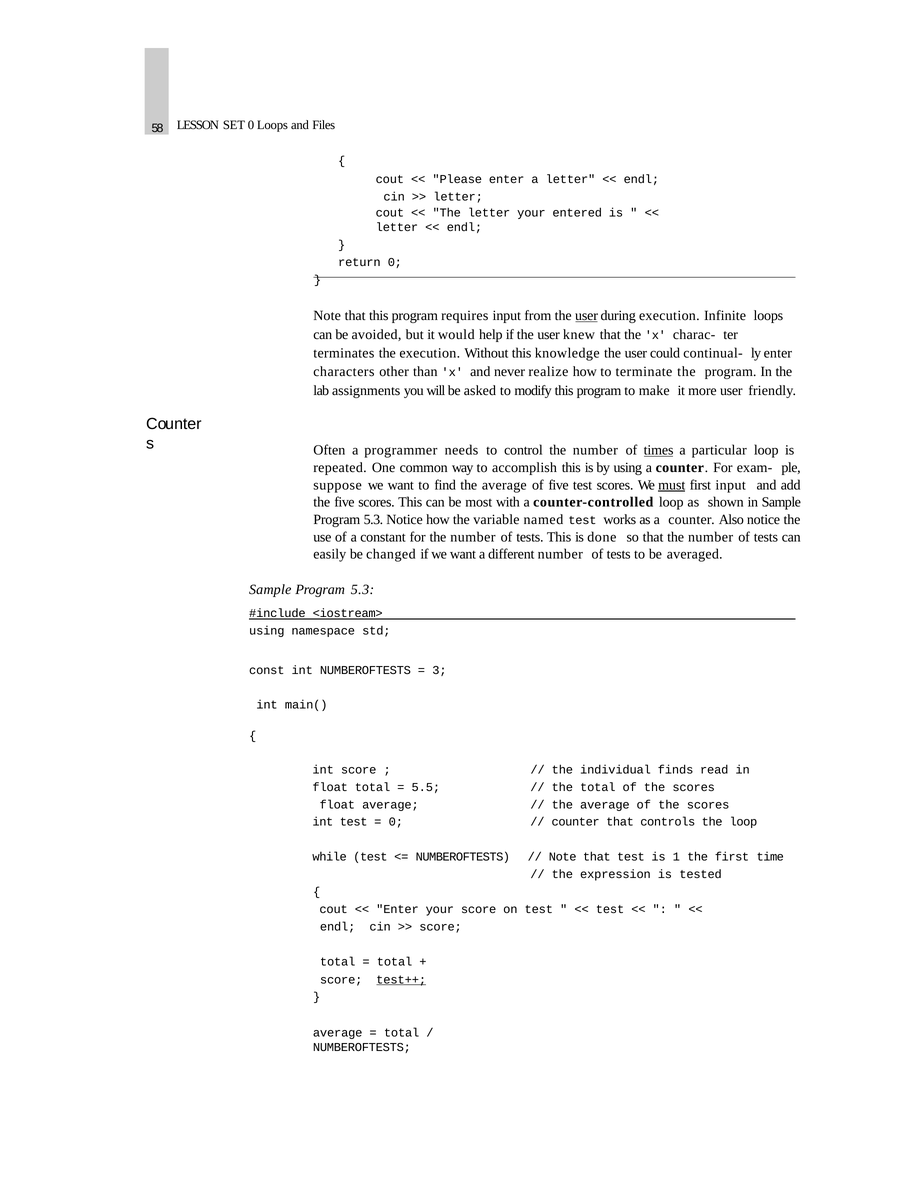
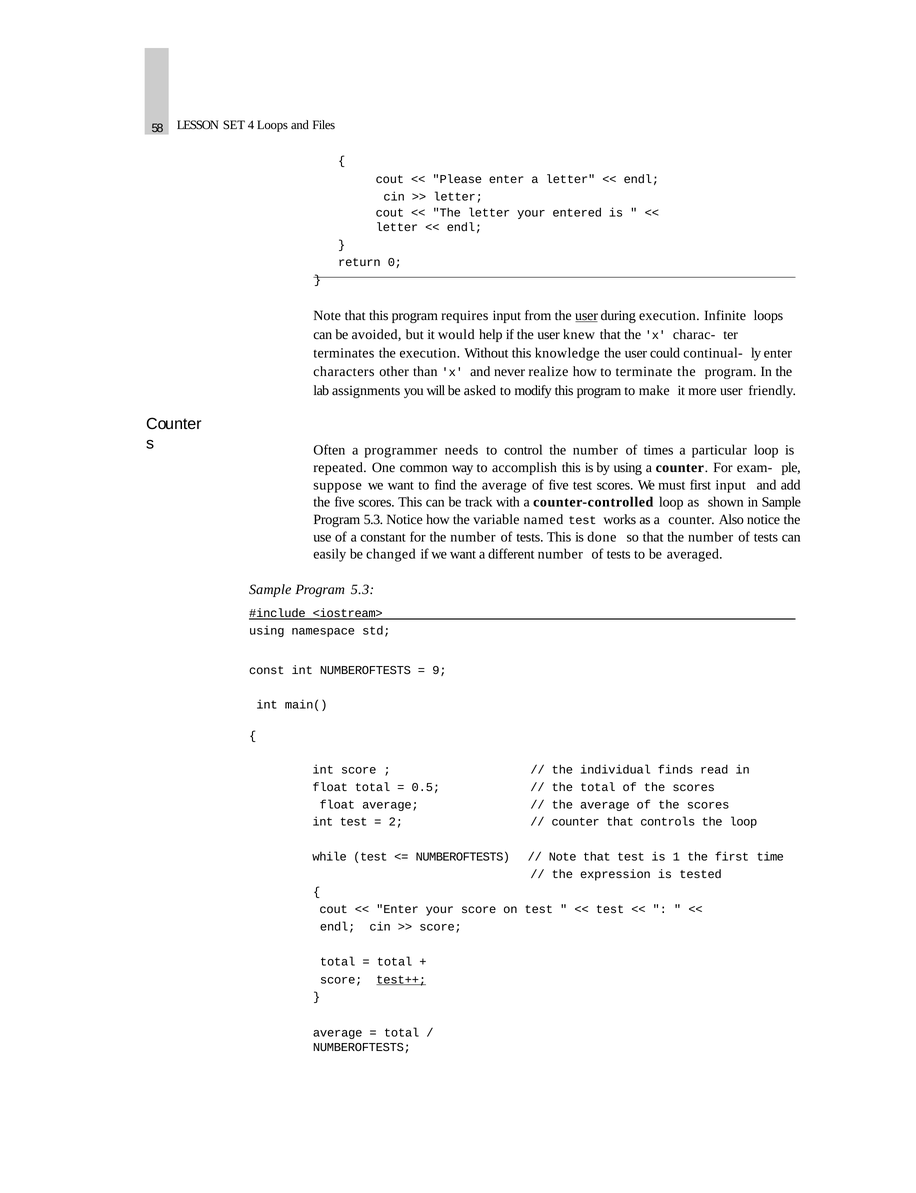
SET 0: 0 -> 4 (251, 125)
times underline: present -> none (659, 450)
must underline: present -> none (672, 485)
most: most -> track (479, 502)
3: 3 -> 9 (439, 670)
5.5: 5.5 -> 0.5 (426, 787)
0: 0 -> 2 (396, 822)
